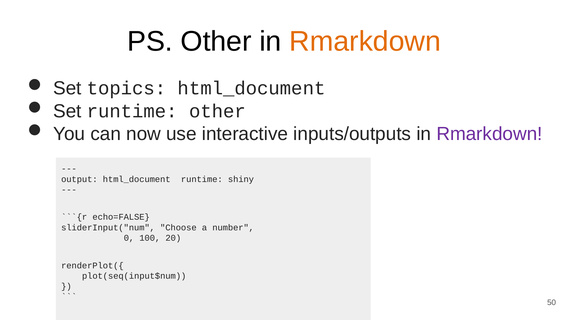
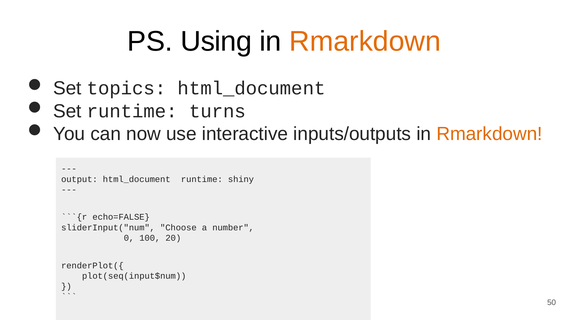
PS Other: Other -> Using (216, 41)
runtime other: other -> turns (217, 111)
Rmarkdown colour: purple -> orange (489, 134)
